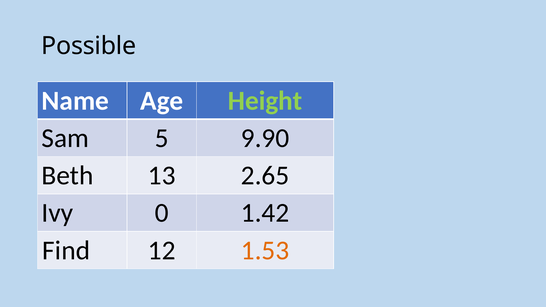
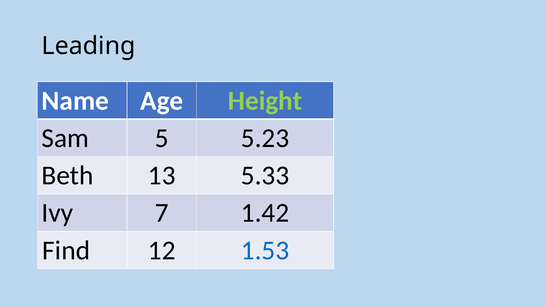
Possible: Possible -> Leading (89, 46)
9.90: 9.90 -> 5.23 (265, 138)
2.65: 2.65 -> 5.33 (265, 176)
0: 0 -> 7 (162, 213)
1.53 colour: orange -> blue (265, 250)
